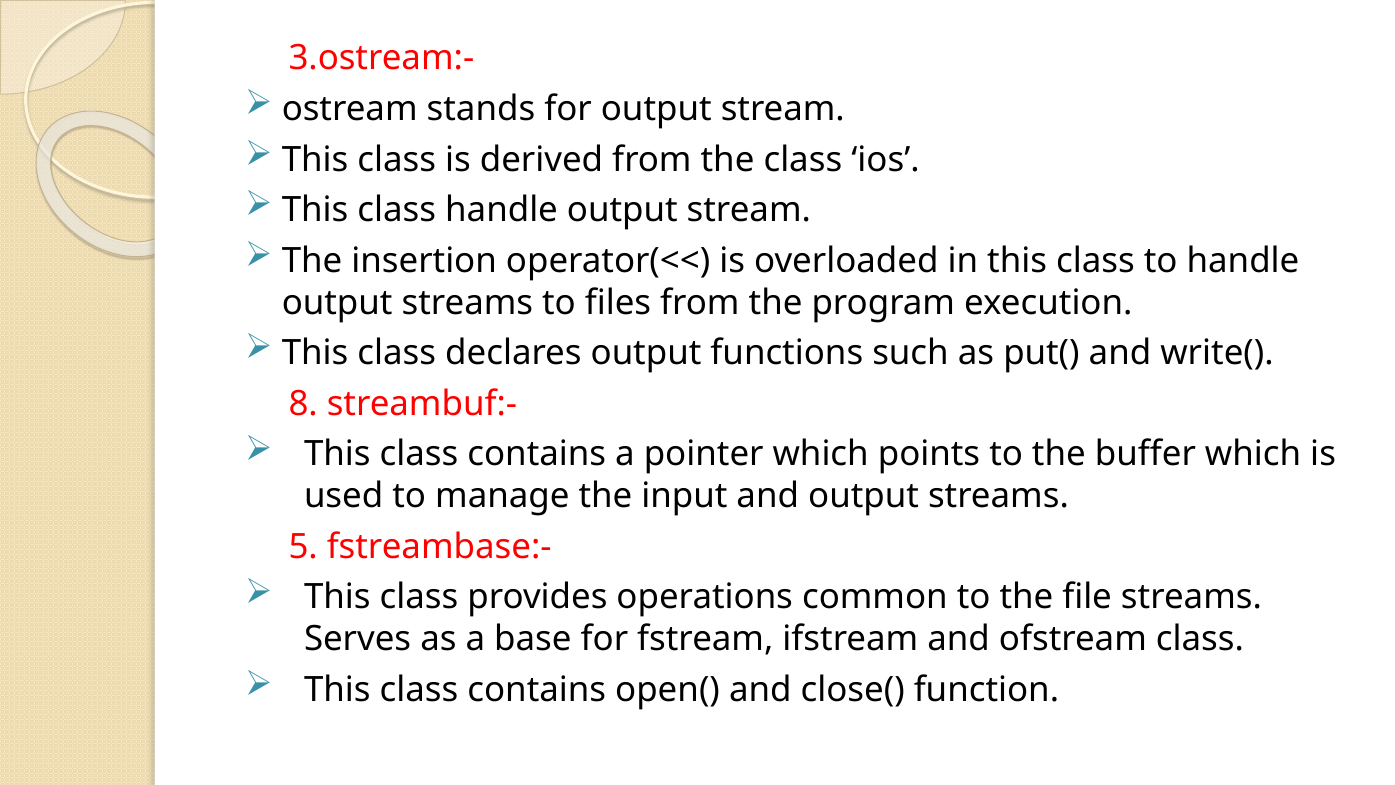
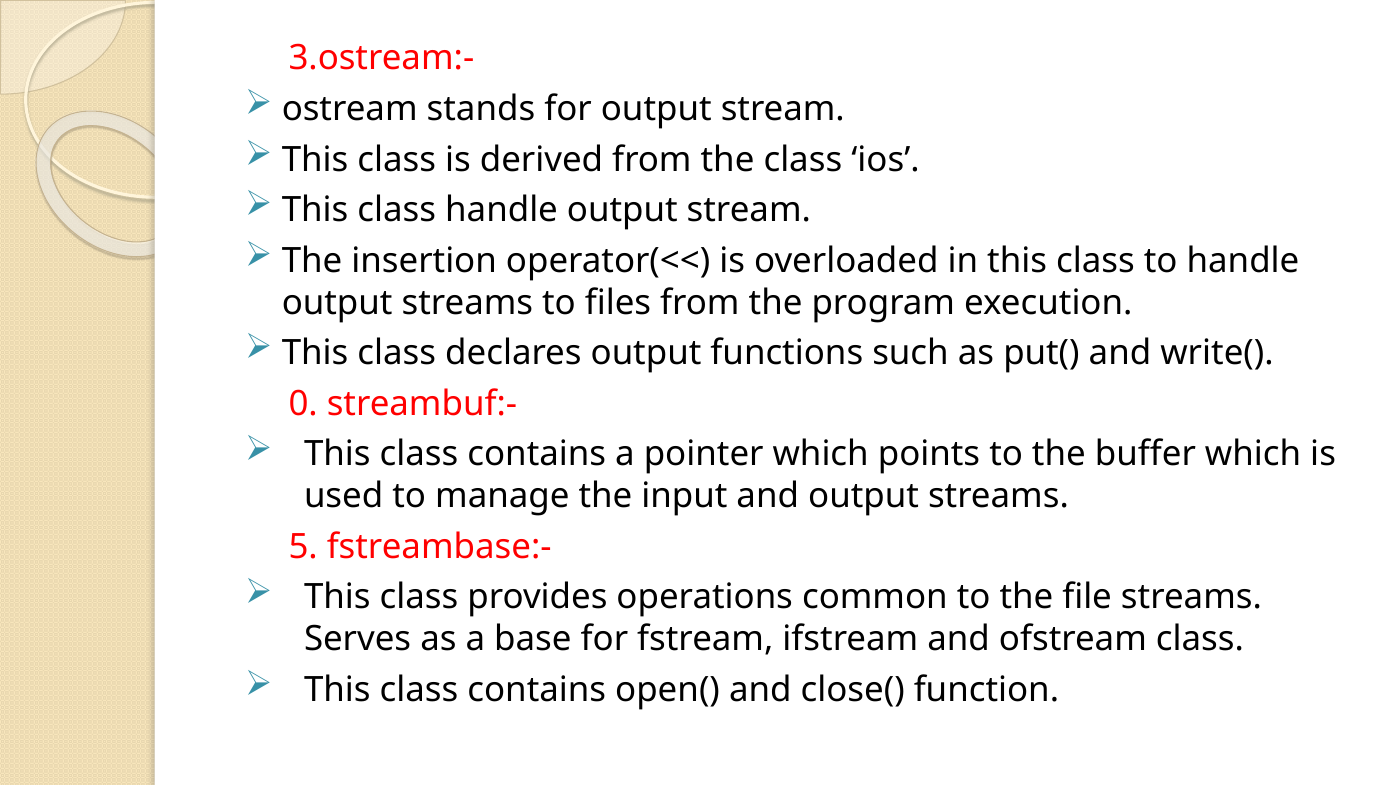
8: 8 -> 0 (303, 404)
